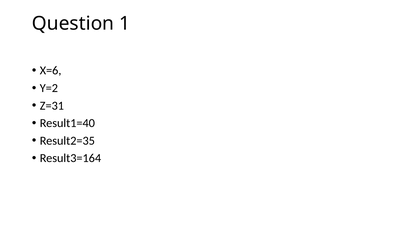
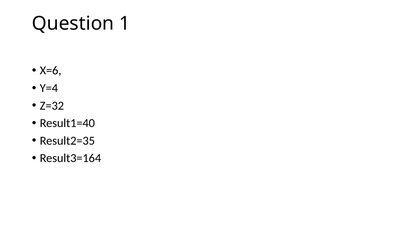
Y=2: Y=2 -> Y=4 (49, 88)
Z=31: Z=31 -> Z=32 (52, 106)
